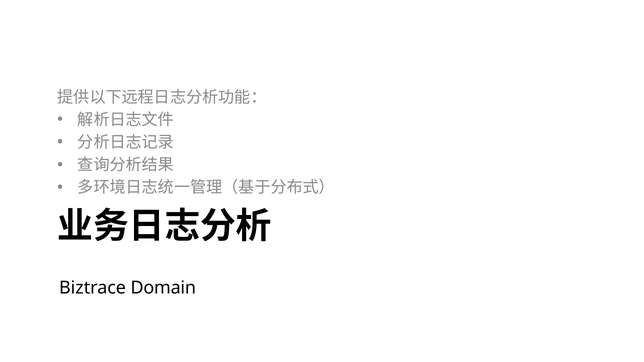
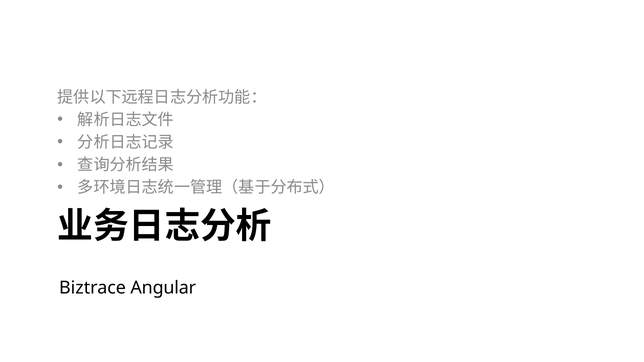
Domain: Domain -> Angular (163, 288)
